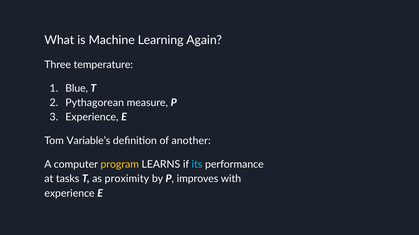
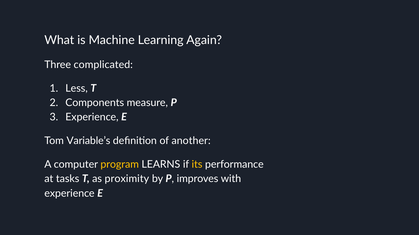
temperature: temperature -> complicated (103, 65)
Blue: Blue -> Less (77, 89)
Pythagorean: Pythagorean -> Components (95, 103)
its colour: light blue -> yellow (197, 165)
